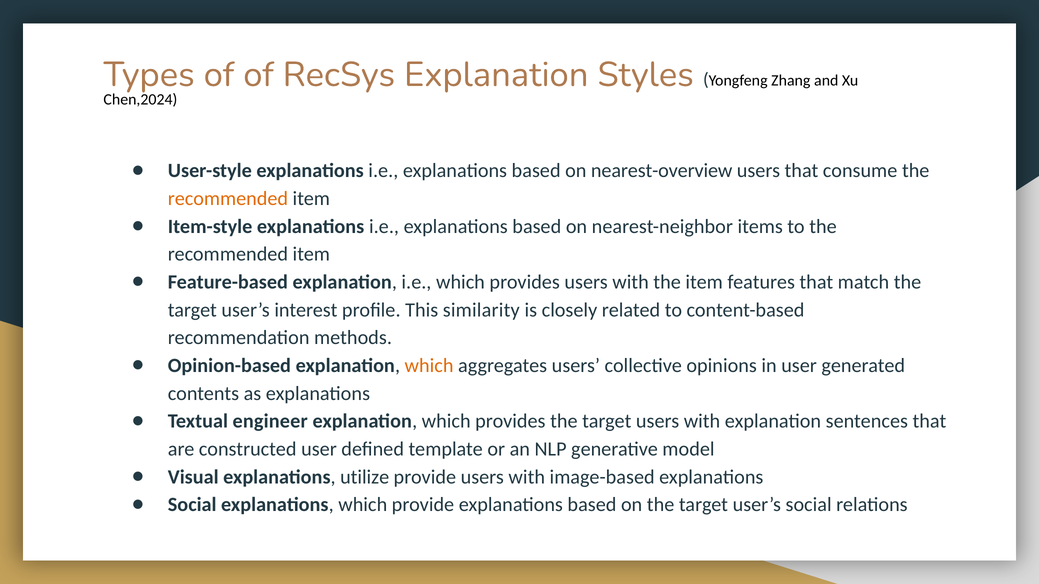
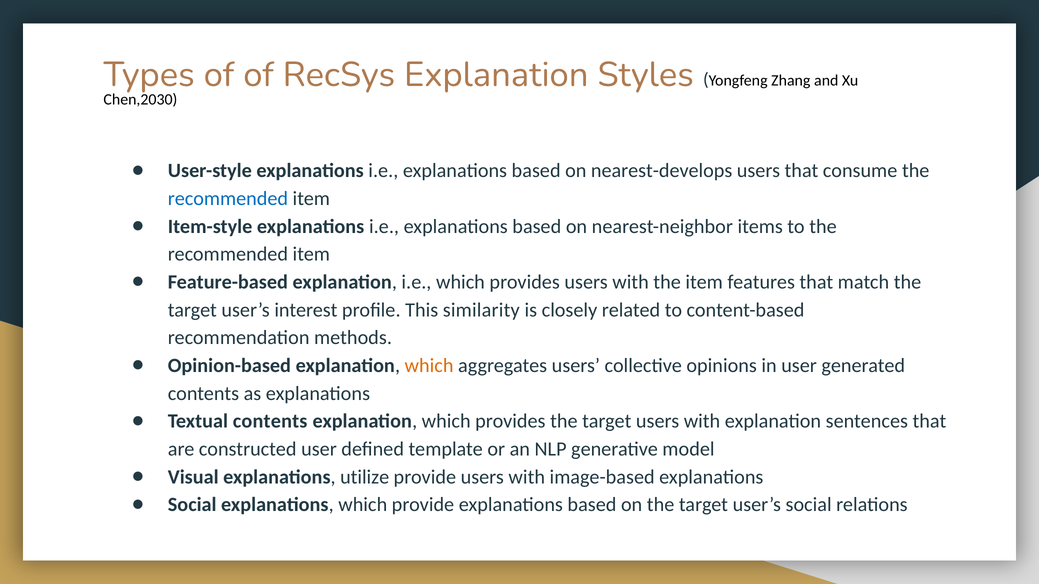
Chen,2024: Chen,2024 -> Chen,2030 (140, 99)
nearest-overview: nearest-overview -> nearest-develops (662, 171)
recommended colour: orange -> blue (228, 199)
Textual engineer: engineer -> contents (270, 422)
